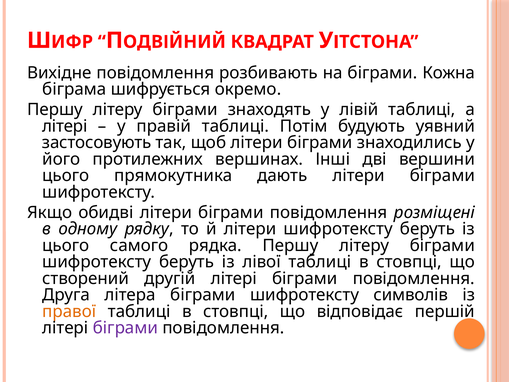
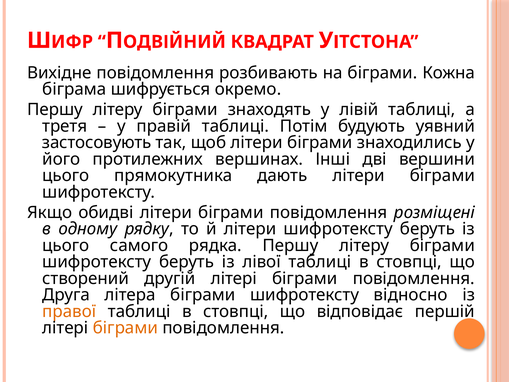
літері: літері -> третя (65, 126)
символів: символів -> відносно (411, 295)
біграми colour: purple -> orange (125, 328)
